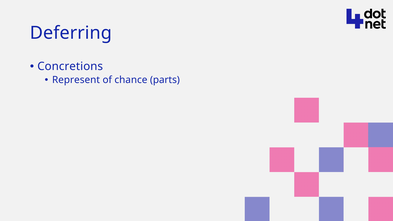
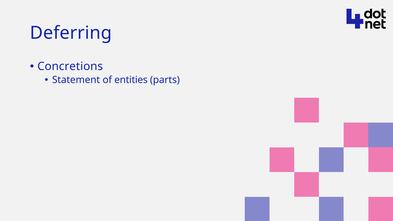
Represent: Represent -> Statement (76, 80)
chance: chance -> entities (131, 80)
